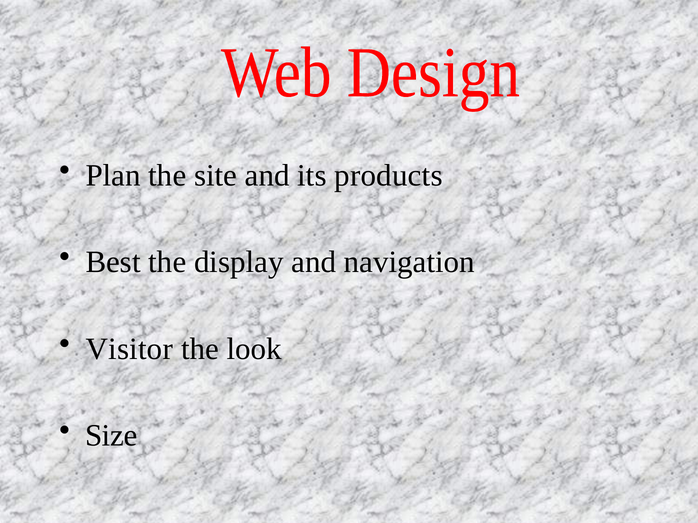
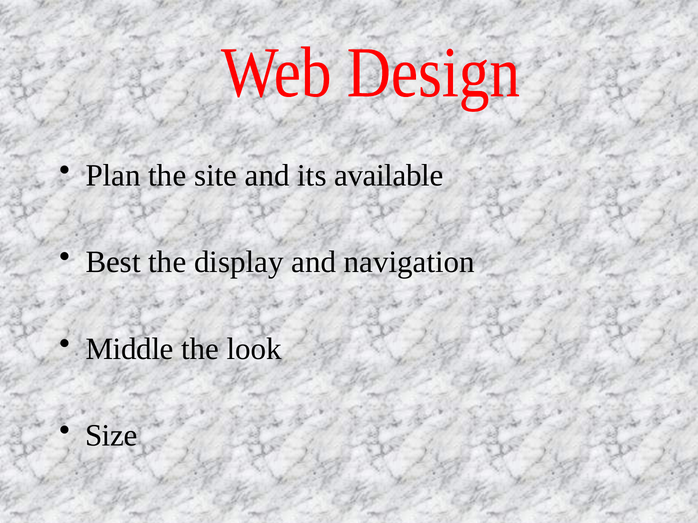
products: products -> available (389, 176)
Visitor: Visitor -> Middle (130, 349)
